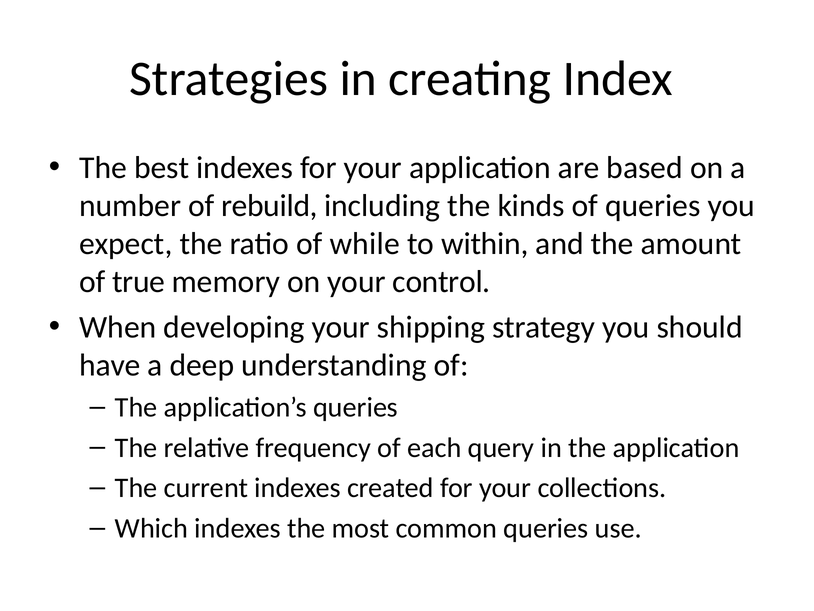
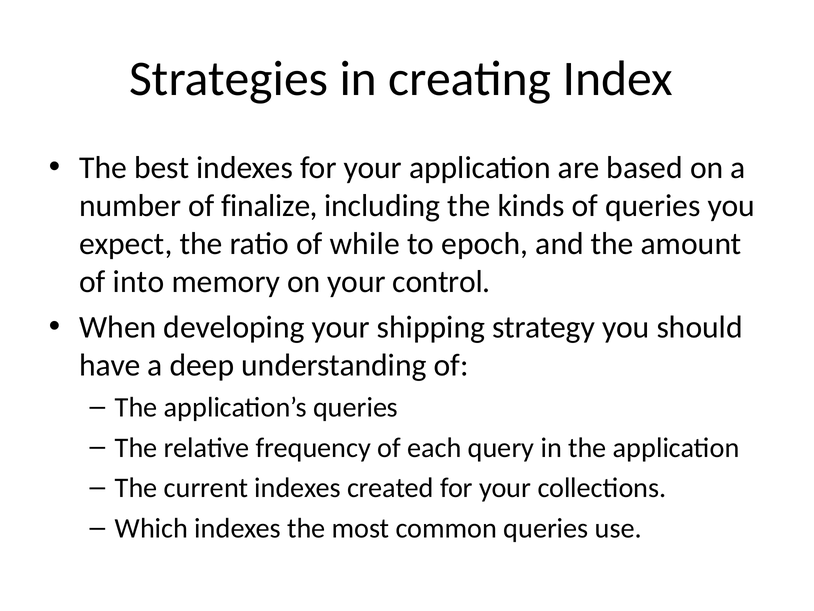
rebuild: rebuild -> finalize (269, 206)
within: within -> epoch (485, 244)
true: true -> into (139, 282)
